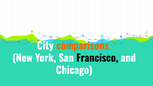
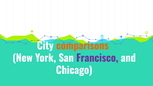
Francisco colour: black -> purple (97, 58)
